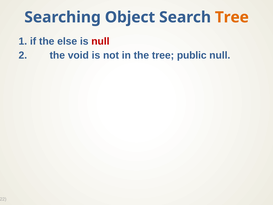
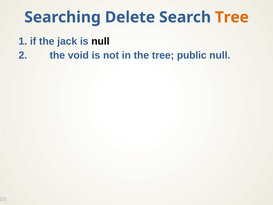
Object: Object -> Delete (130, 17)
else: else -> jack (67, 41)
null colour: red -> black (100, 41)
